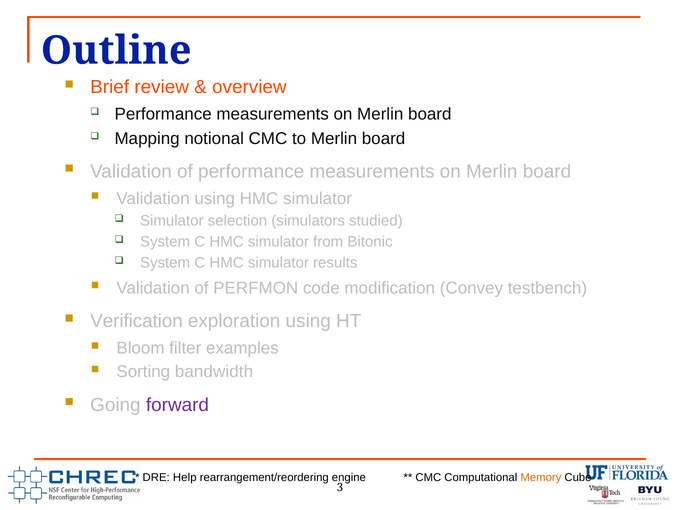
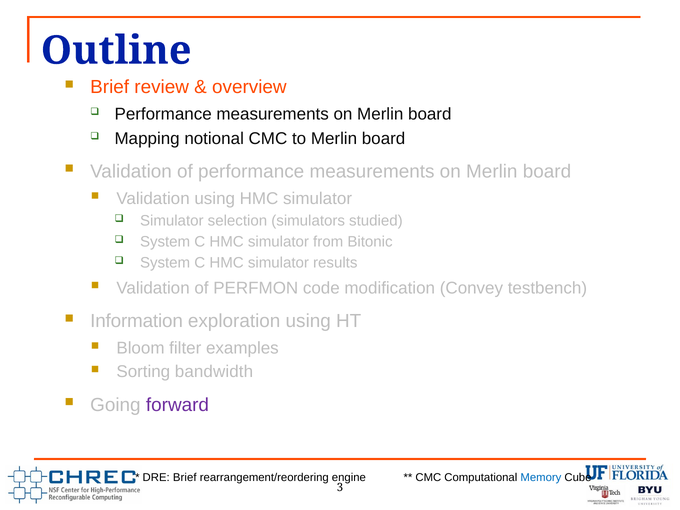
Verification: Verification -> Information (137, 321)
DRE Help: Help -> Brief (185, 477)
Memory colour: orange -> blue (541, 477)
